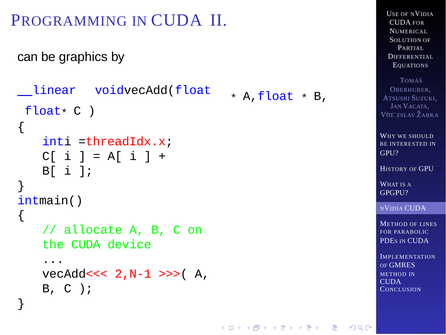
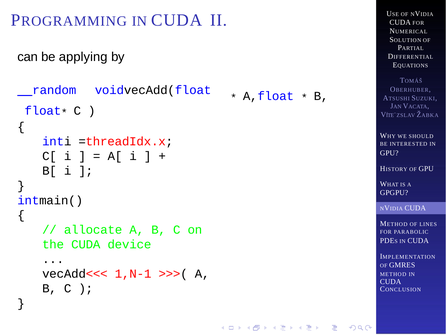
graphics: graphics -> applying (83, 57)
linear: linear -> random (54, 90)
2,N-1: 2,N-1 -> 1,N-1 (133, 274)
